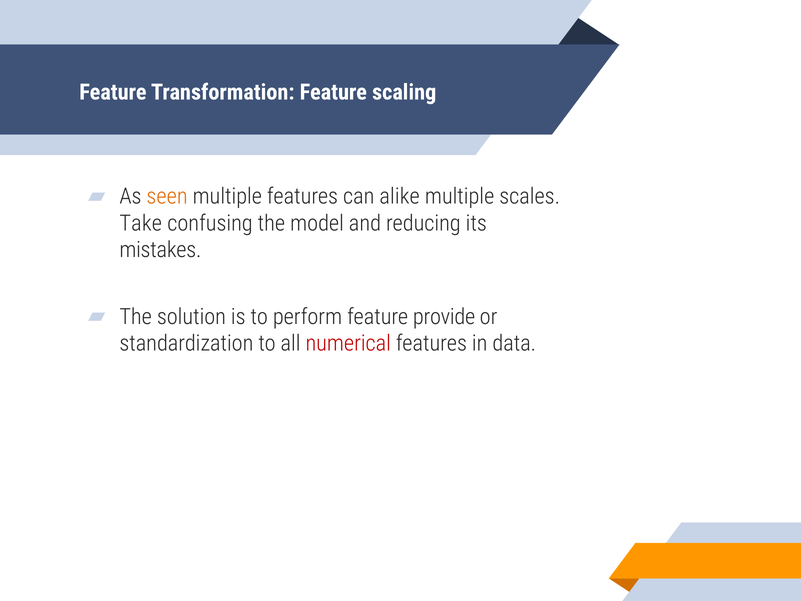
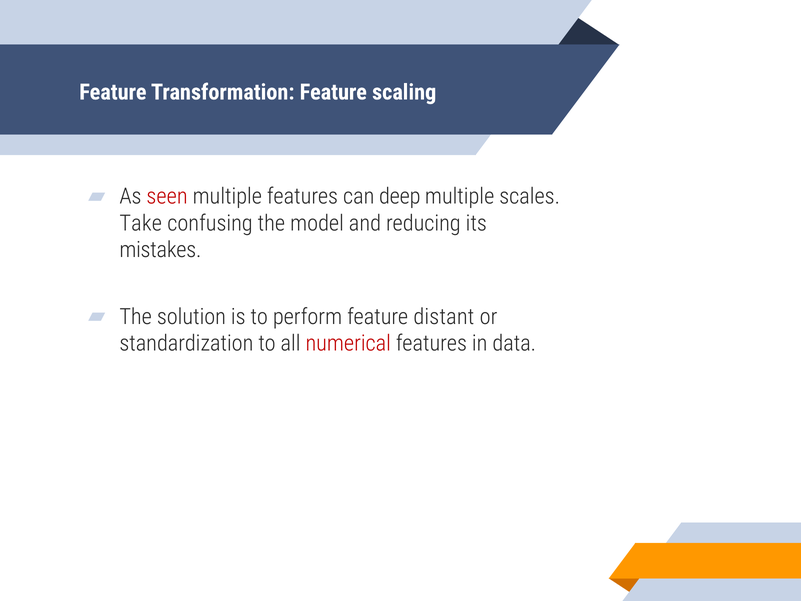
seen colour: orange -> red (167, 196)
alike: alike -> deep (400, 196)
provide: provide -> distant (444, 317)
